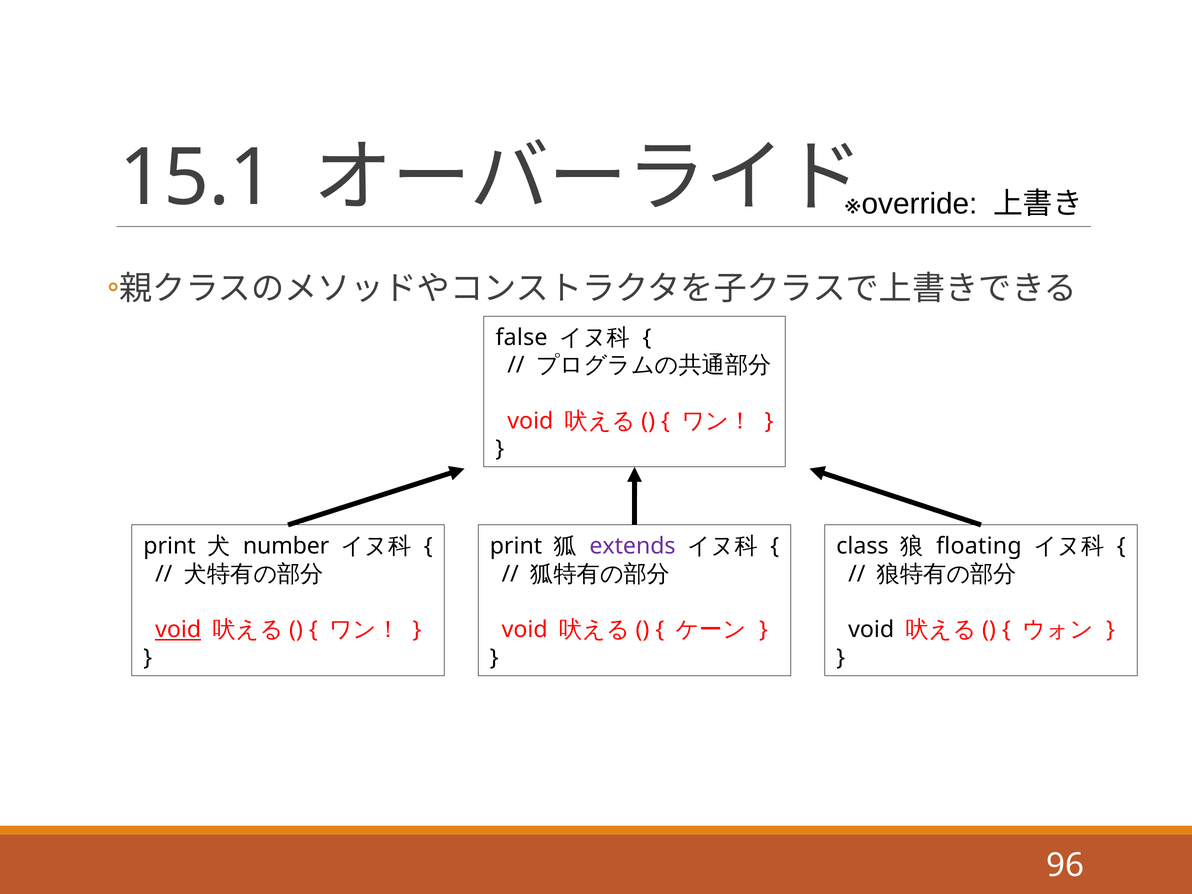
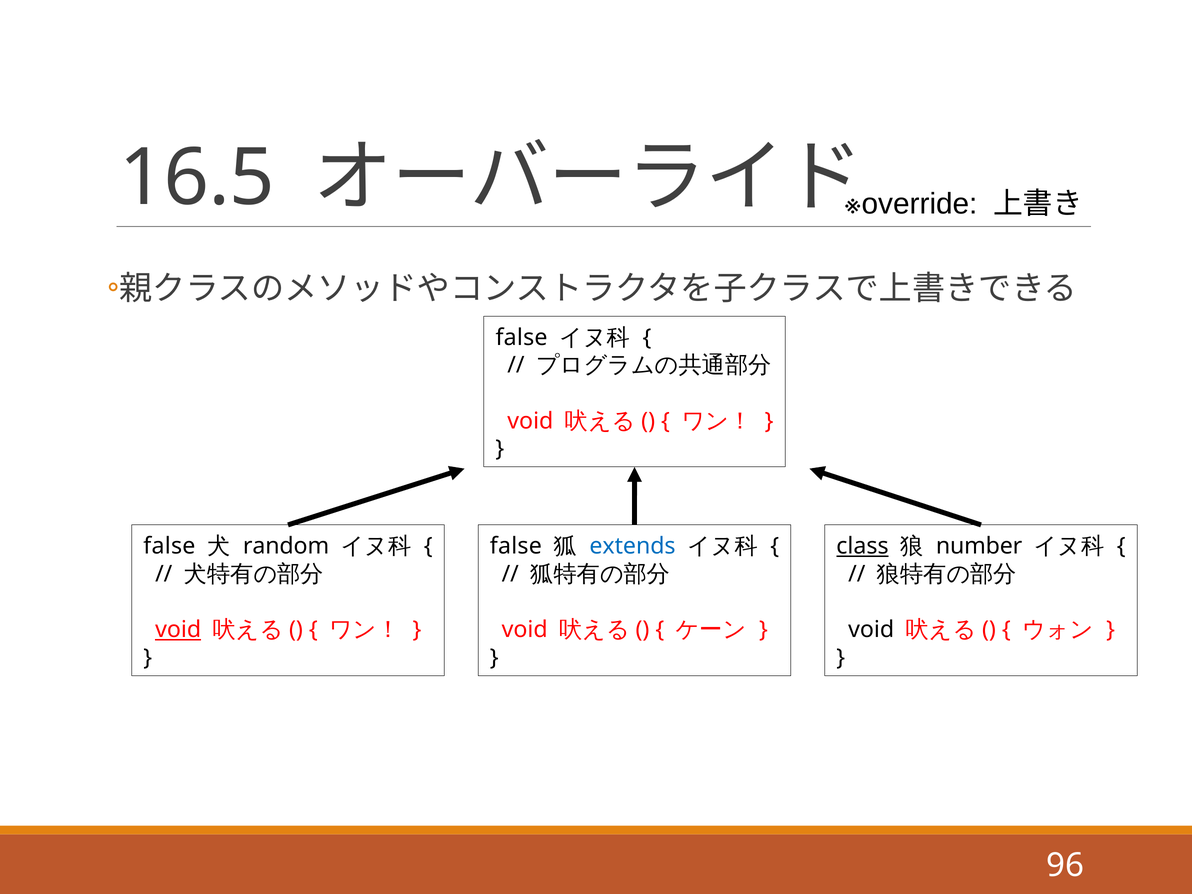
15.1: 15.1 -> 16.5 (197, 178)
print: print -> false (169, 546)
number: number -> random (286, 546)
print: print -> false (516, 546)
extends colour: purple -> blue (633, 546)
class underline: none -> present (862, 546)
floating: floating -> number (979, 546)
